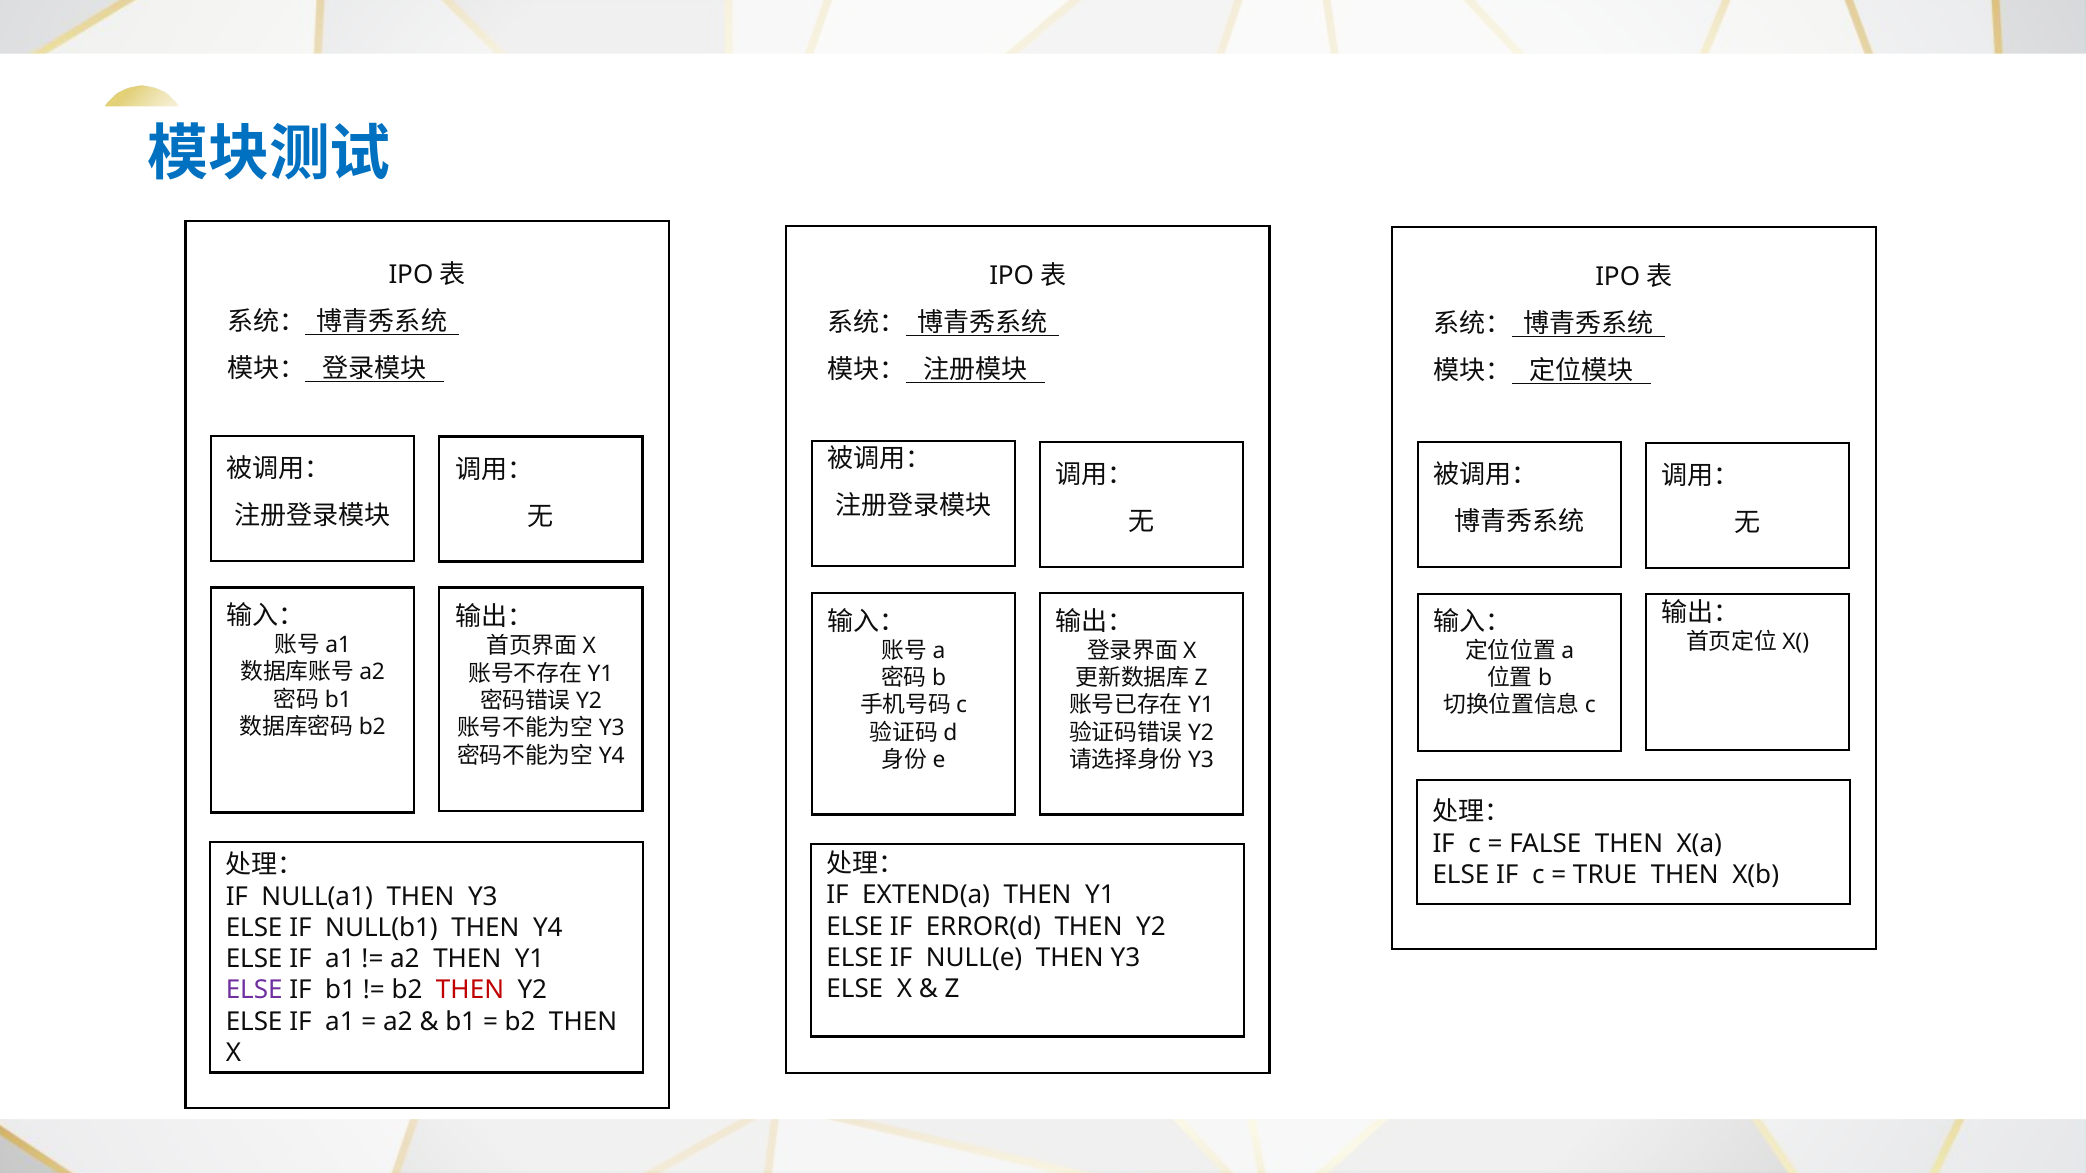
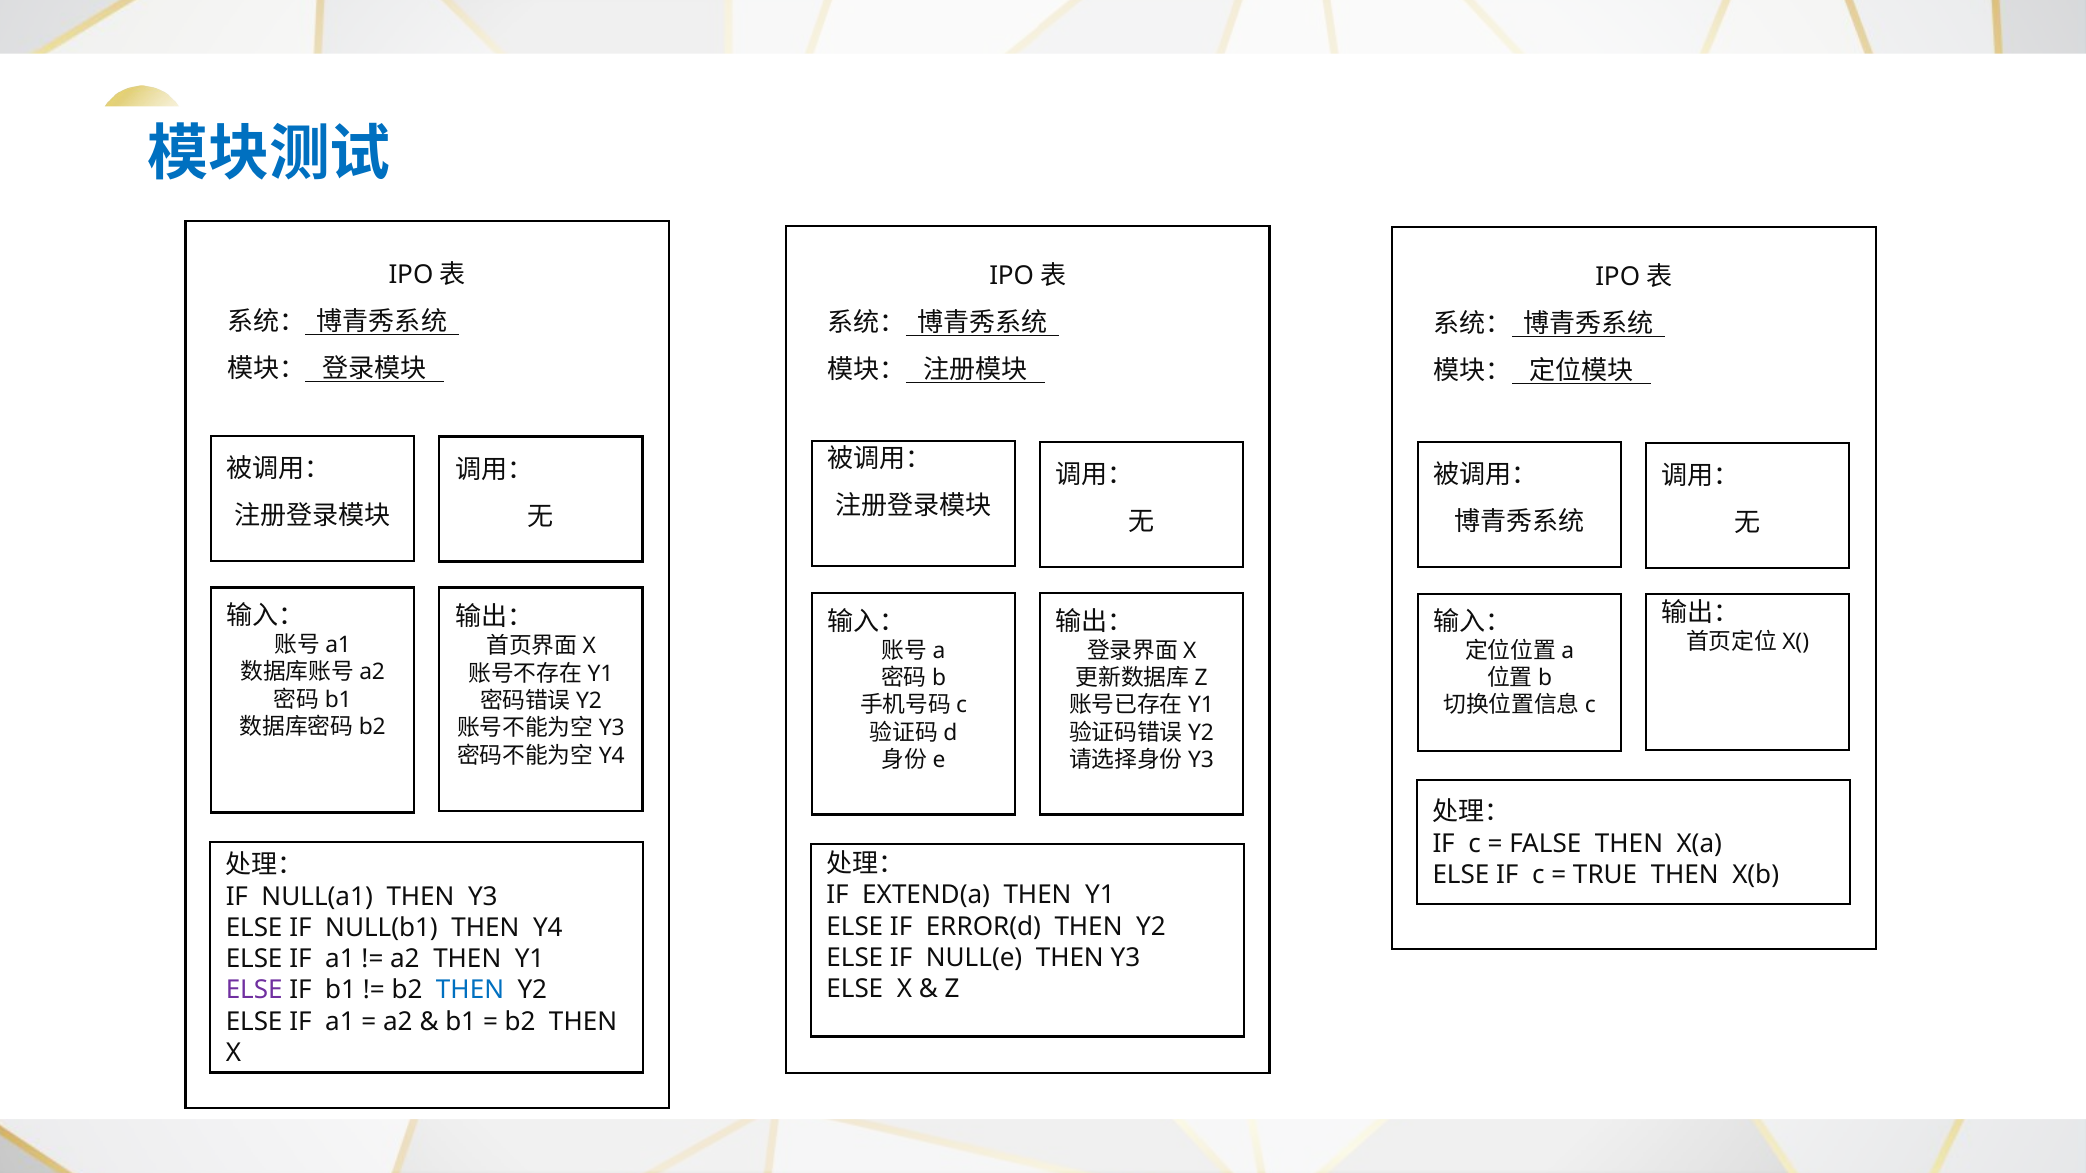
THEN colour: red -> blue (470, 991)
